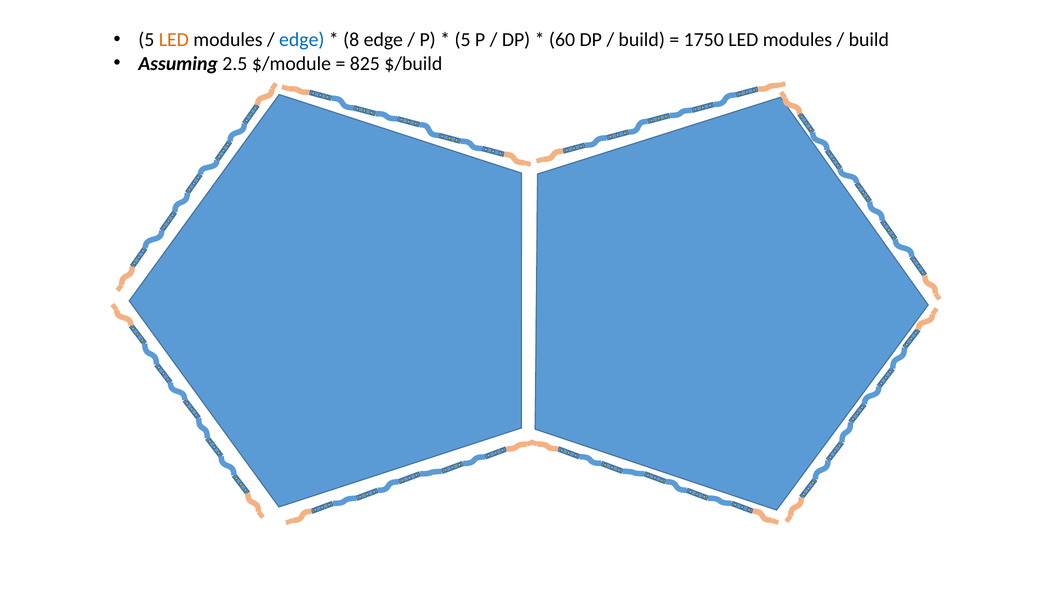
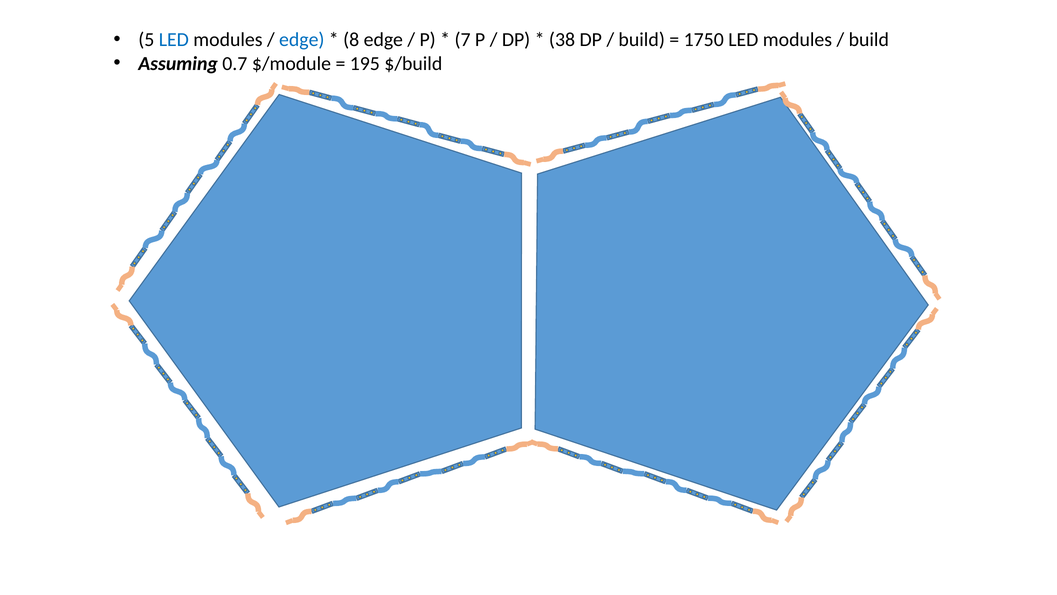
LED colour: orange -> blue (174, 40)
5: 5 -> 7 (463, 40)
60: 60 -> 38 (562, 40)
2.5: 2.5 -> 0.7 (235, 63)
825: 825 -> 195 (365, 63)
